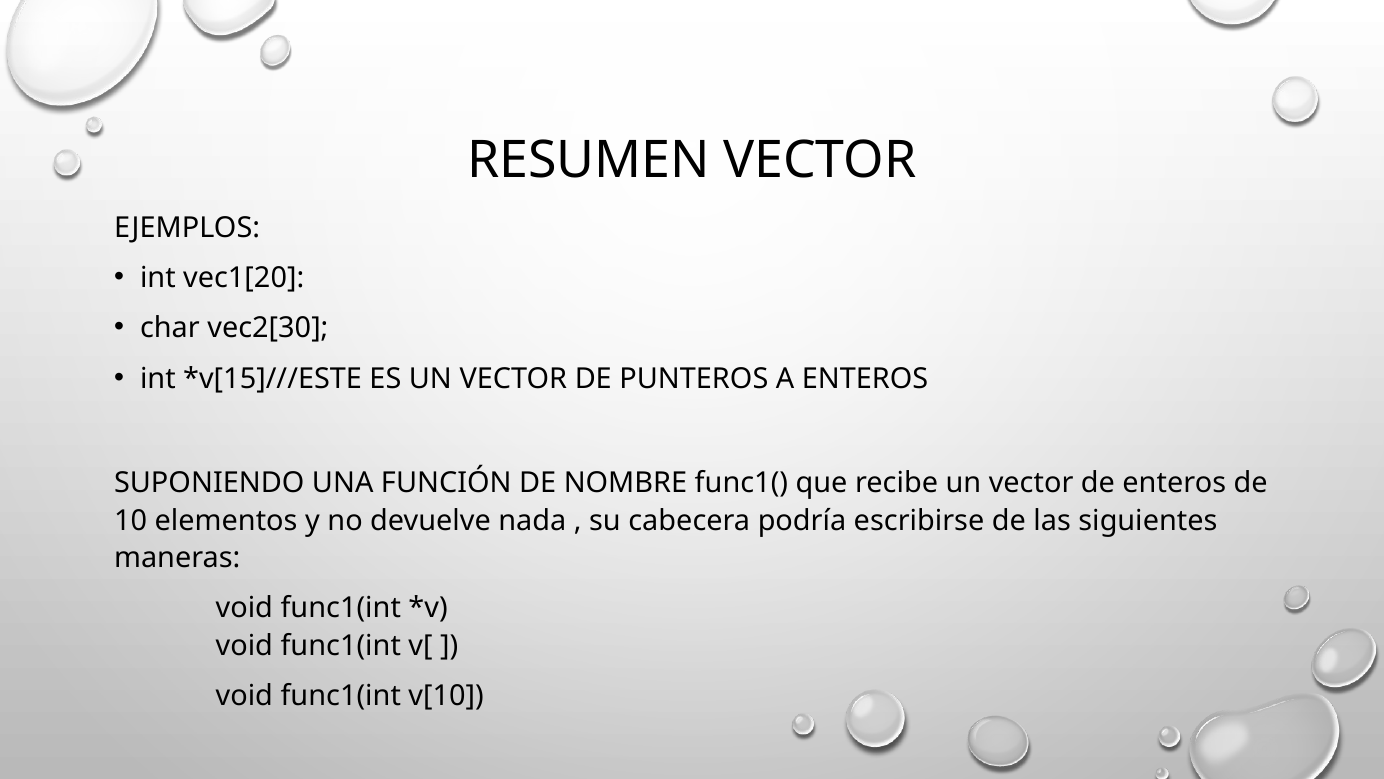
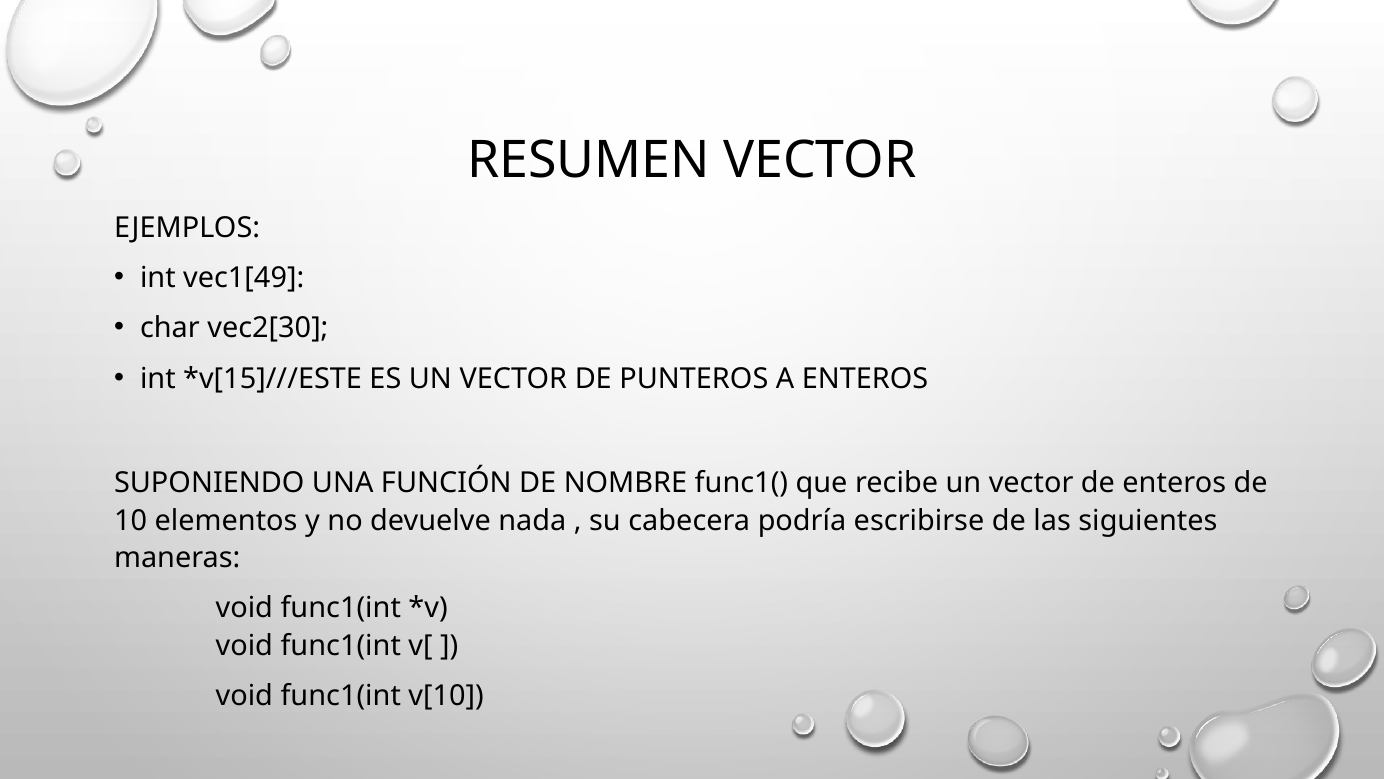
vec1[20: vec1[20 -> vec1[49 (244, 278)
